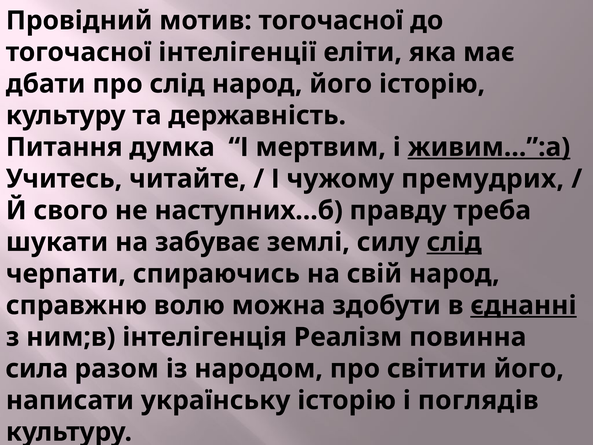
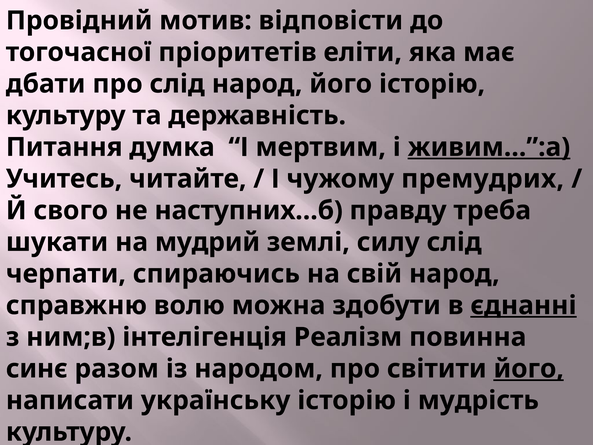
мотив тогочасної: тогочасної -> відповісти (331, 21)
інтелігенції: інтелігенції -> пріоритетів (237, 52)
забуває: забуває -> мудрий (208, 242)
слід underline: present -> none (454, 242)
сила: сила -> синє (37, 369)
його underline: none -> present (529, 369)
поглядів: поглядів -> мудрість (478, 400)
